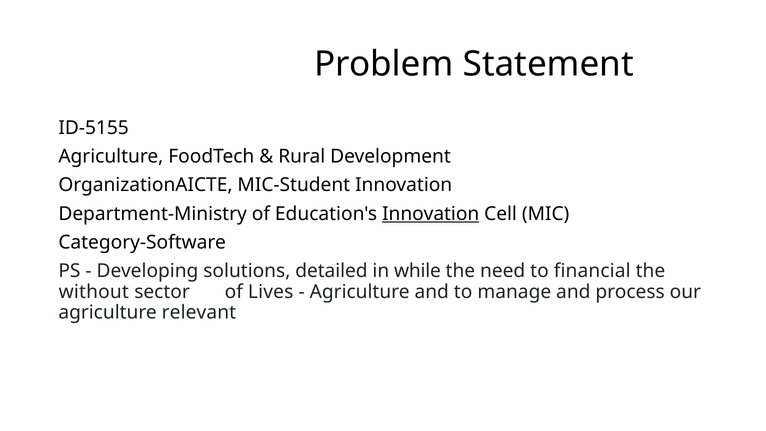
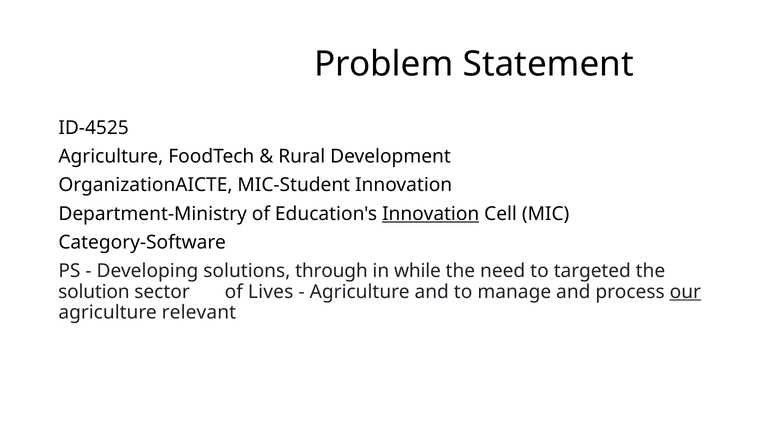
ID-5155: ID-5155 -> ID-4525 (94, 128)
detailed: detailed -> through (331, 271)
financial: financial -> targeted (592, 271)
without: without -> solution (94, 292)
our underline: none -> present (685, 292)
